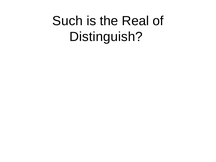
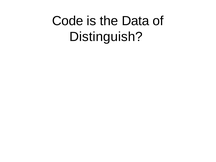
Such: Such -> Code (68, 21)
Real: Real -> Data (135, 21)
